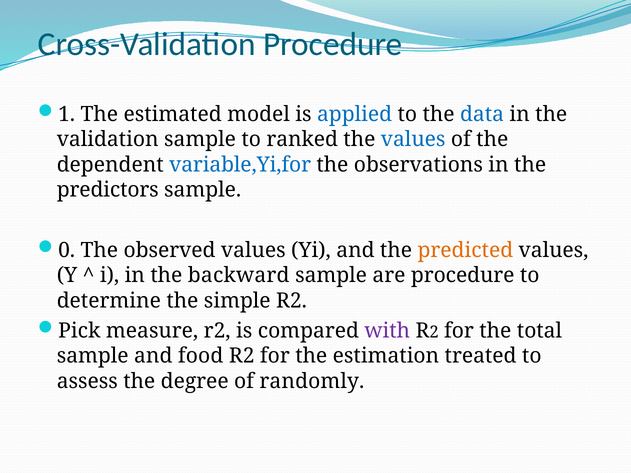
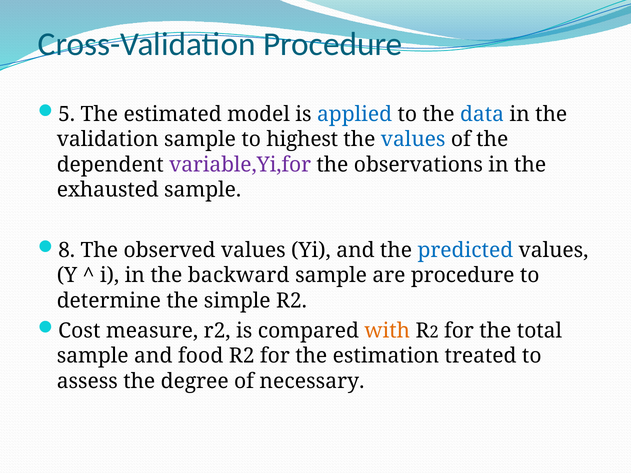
1: 1 -> 5 (67, 114)
ranked: ranked -> highest (302, 140)
variable,Yi,for colour: blue -> purple (240, 165)
predictors: predictors -> exhausted (108, 190)
0: 0 -> 8 (67, 250)
predicted colour: orange -> blue (465, 250)
Pick: Pick -> Cost (79, 331)
with colour: purple -> orange (387, 331)
randomly: randomly -> necessary (312, 381)
